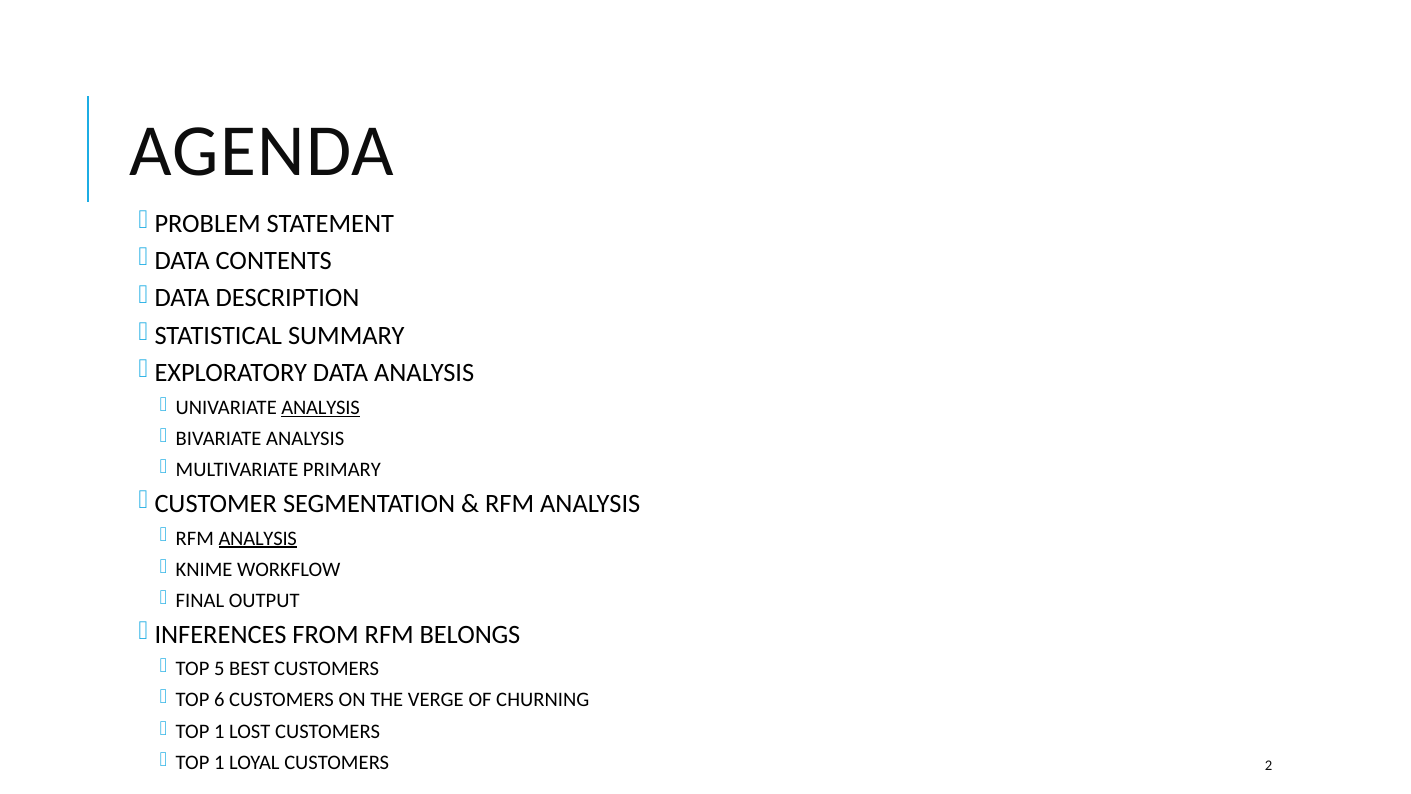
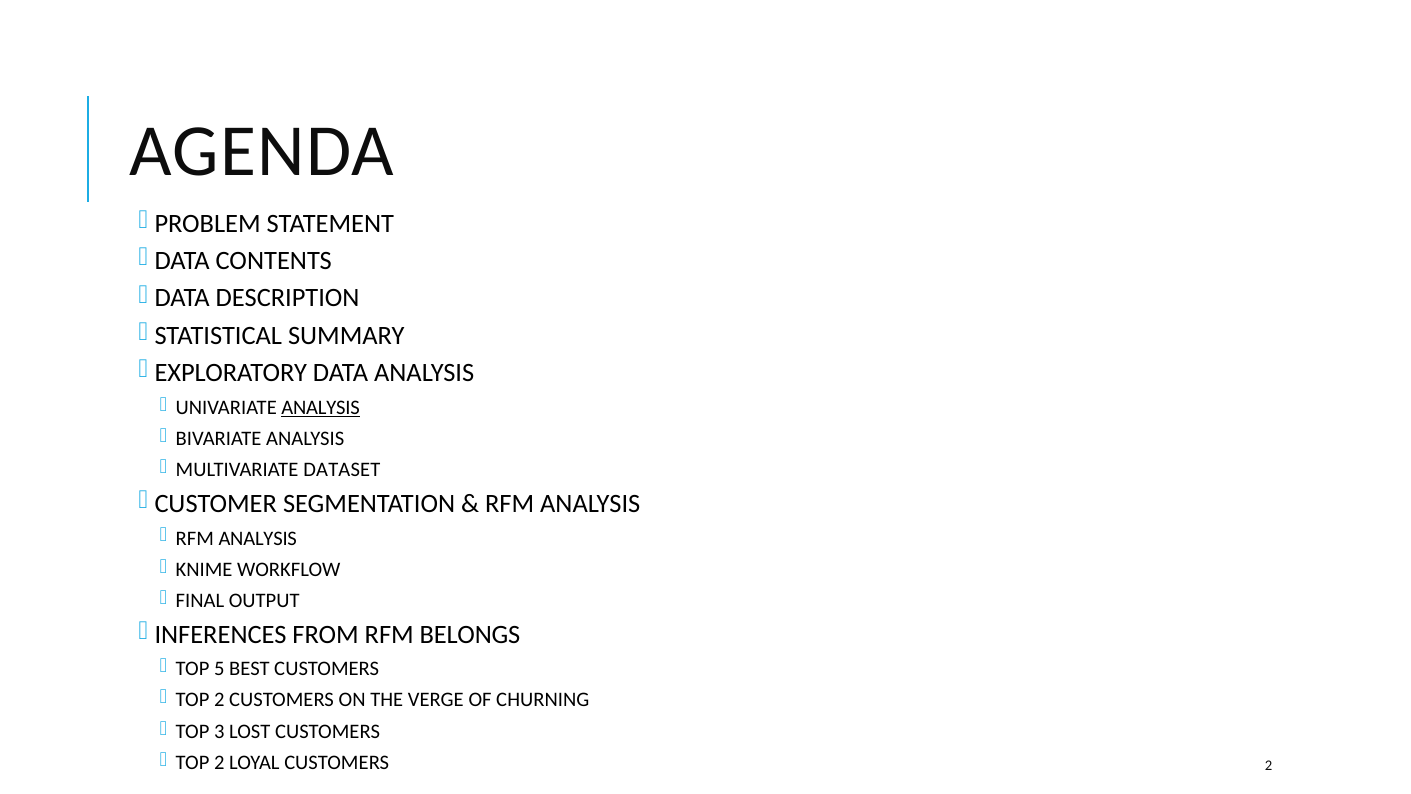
PRIMARY: PRIMARY -> DATASET (342, 469)
ANALYSIS underline: present -> none (258, 538)
6: 6 -> 2 (219, 700)
1: 1 -> 3 (219, 731)
1: 1 -> 2 (219, 762)
